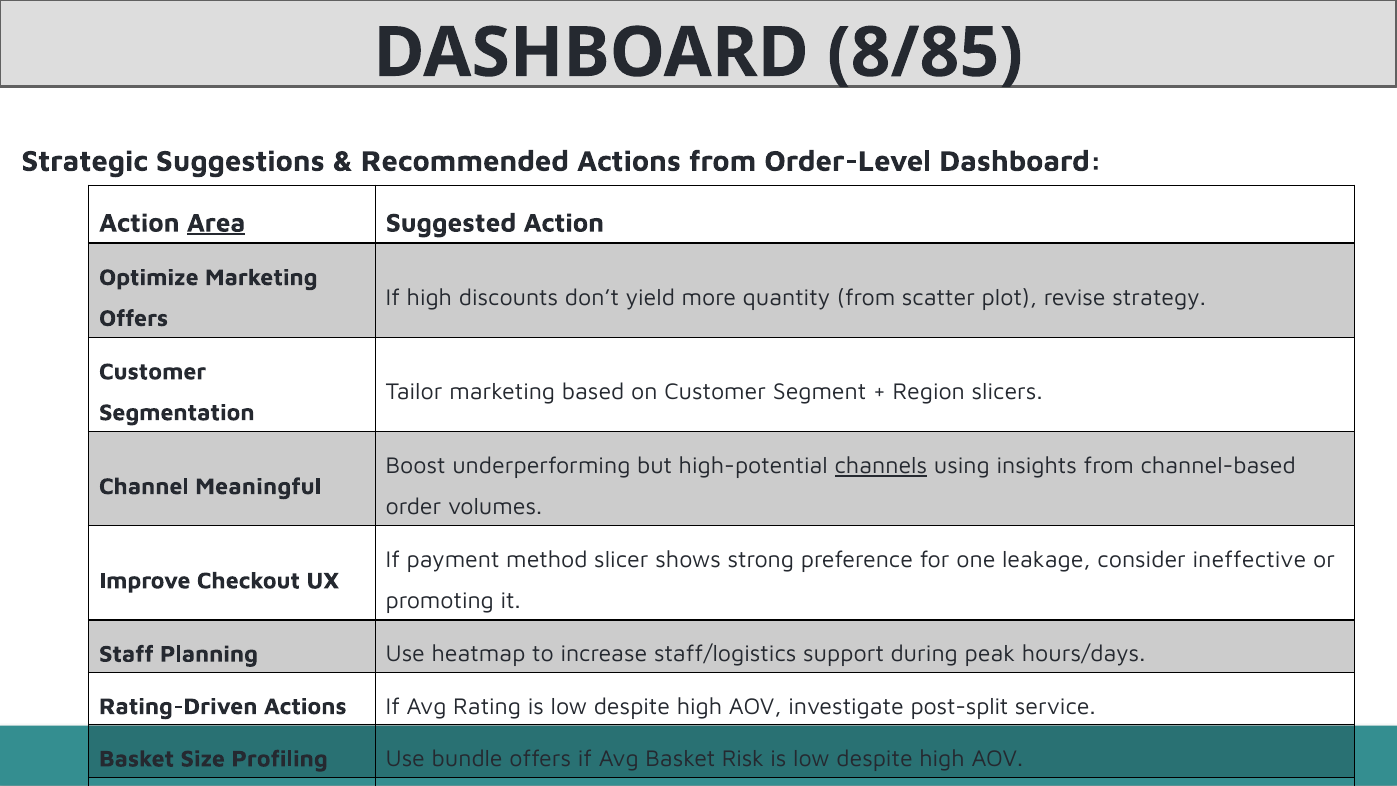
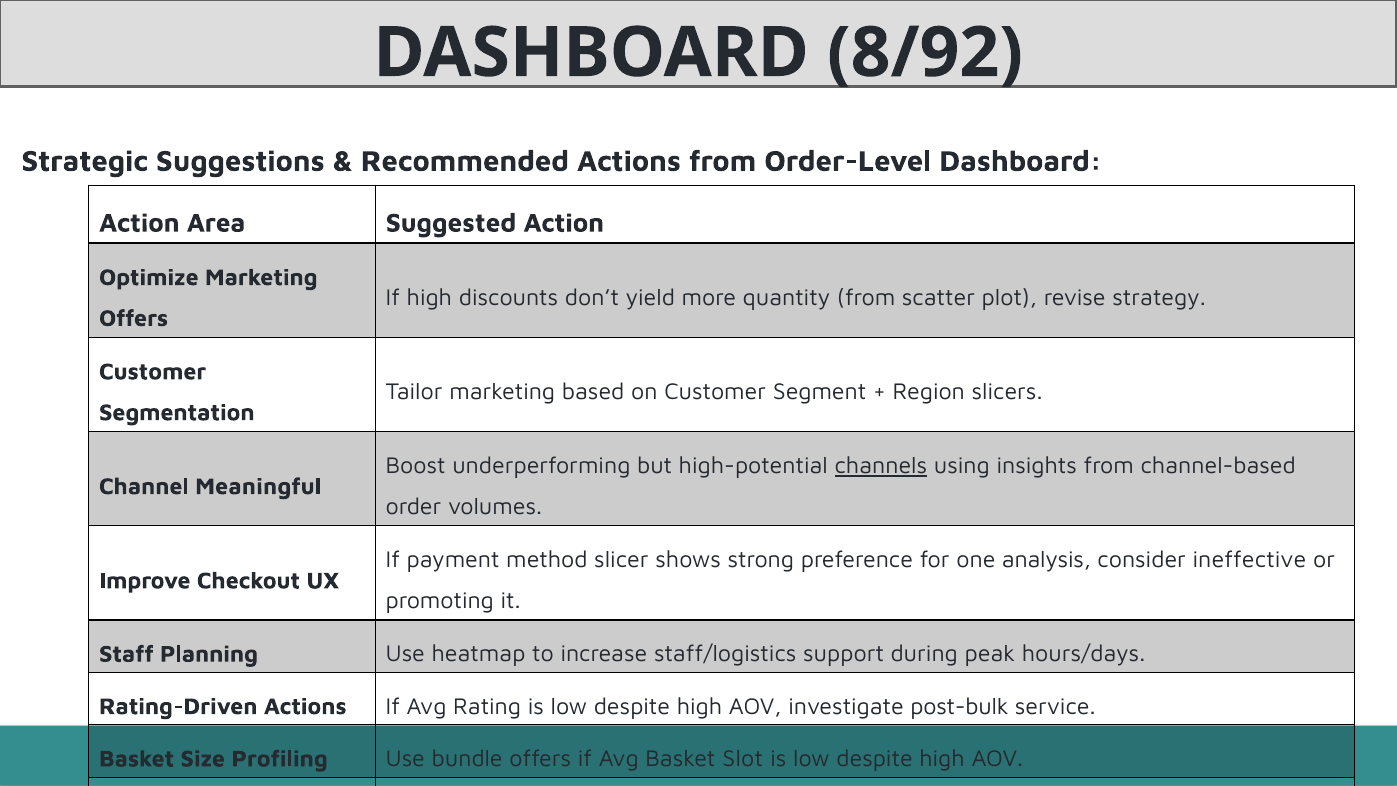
8/85: 8/85 -> 8/92 (925, 53)
Area underline: present -> none (216, 223)
leakage: leakage -> analysis (1046, 560)
post-split: post-split -> post-bulk (960, 706)
Risk: Risk -> Slot (743, 759)
